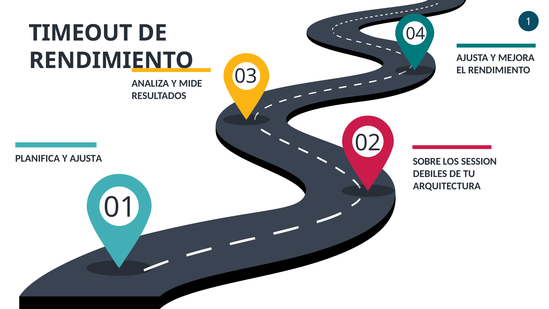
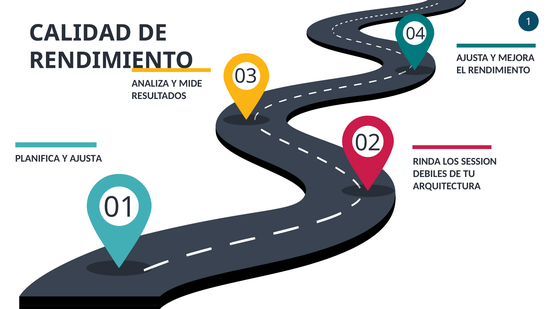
TIMEOUT: TIMEOUT -> CALIDAD (80, 33)
SOBRE: SOBRE -> RINDA (427, 161)
